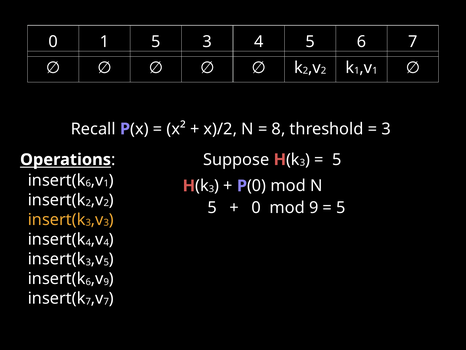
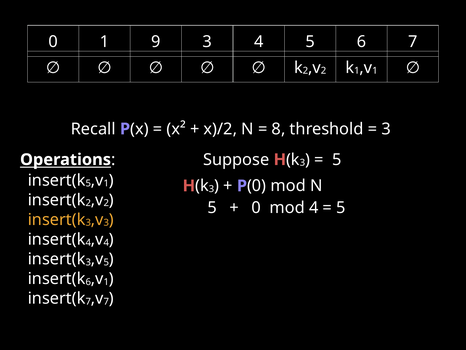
1 5: 5 -> 9 (156, 42)
6: 6 -> 5 (88, 183)
mod 9: 9 -> 4 (314, 207)
9: 9 -> 1 (106, 281)
